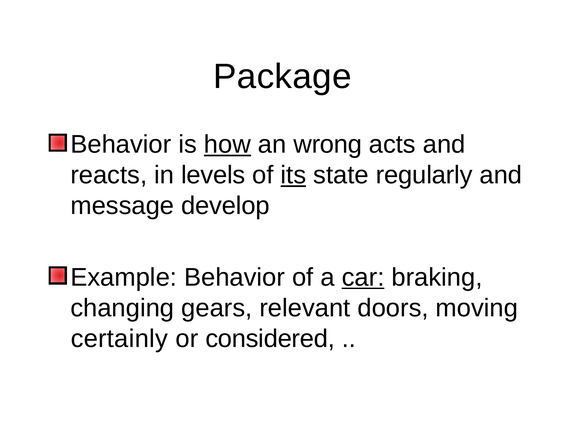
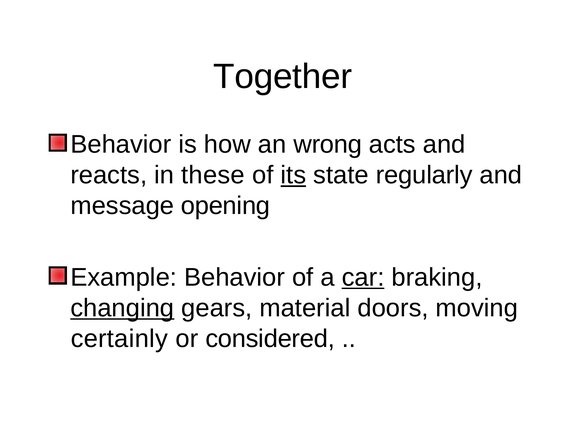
Package: Package -> Together (283, 77)
how underline: present -> none (227, 145)
levels: levels -> these (213, 175)
develop: develop -> opening (225, 206)
changing underline: none -> present (122, 308)
relevant: relevant -> material (305, 308)
